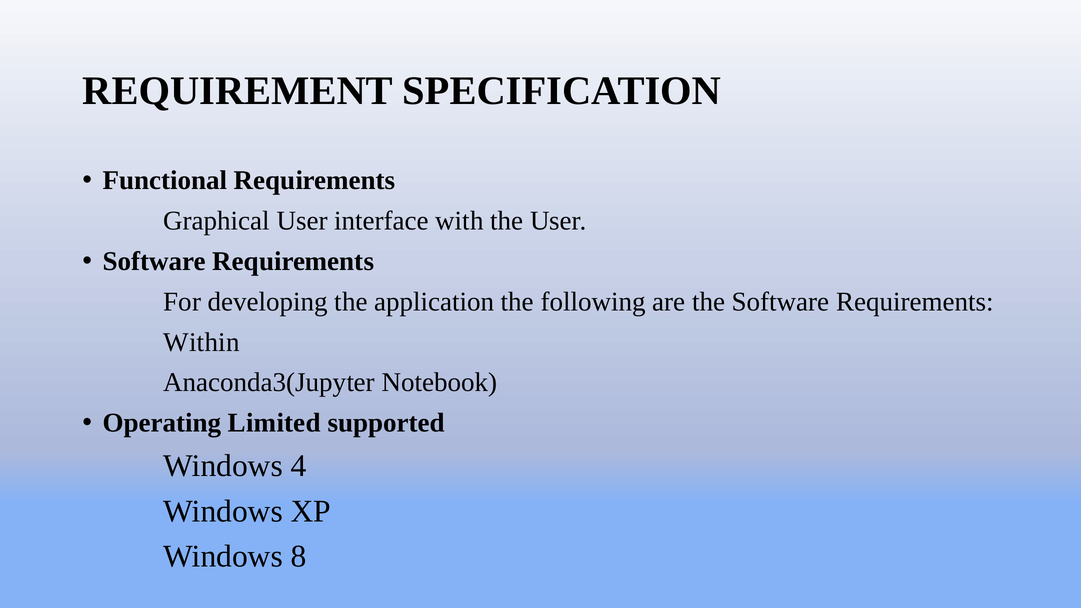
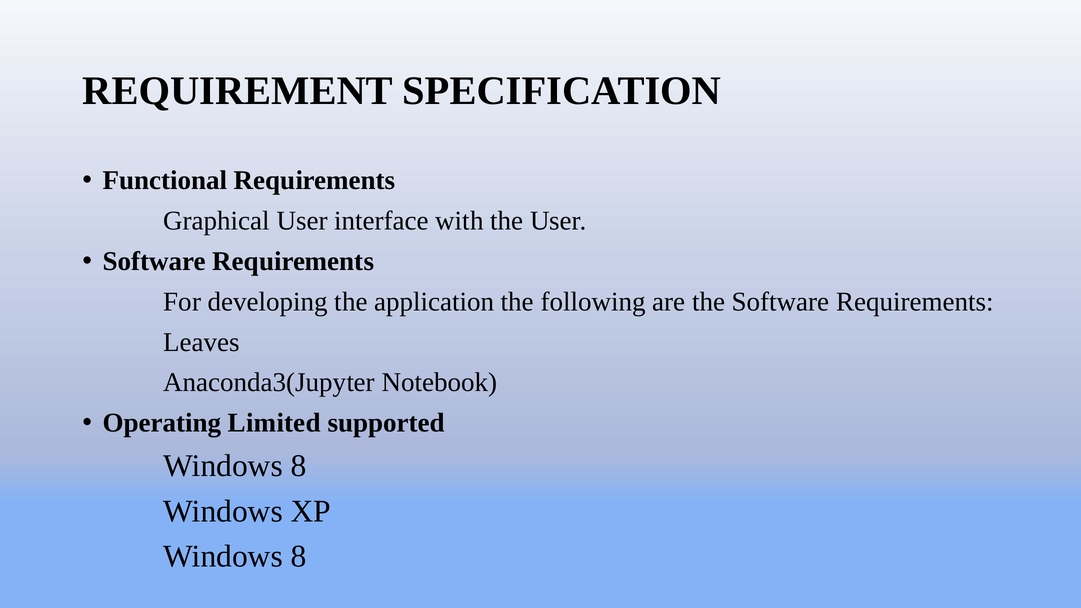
Within: Within -> Leaves (202, 342)
4: 4 -> 8 (299, 466)
